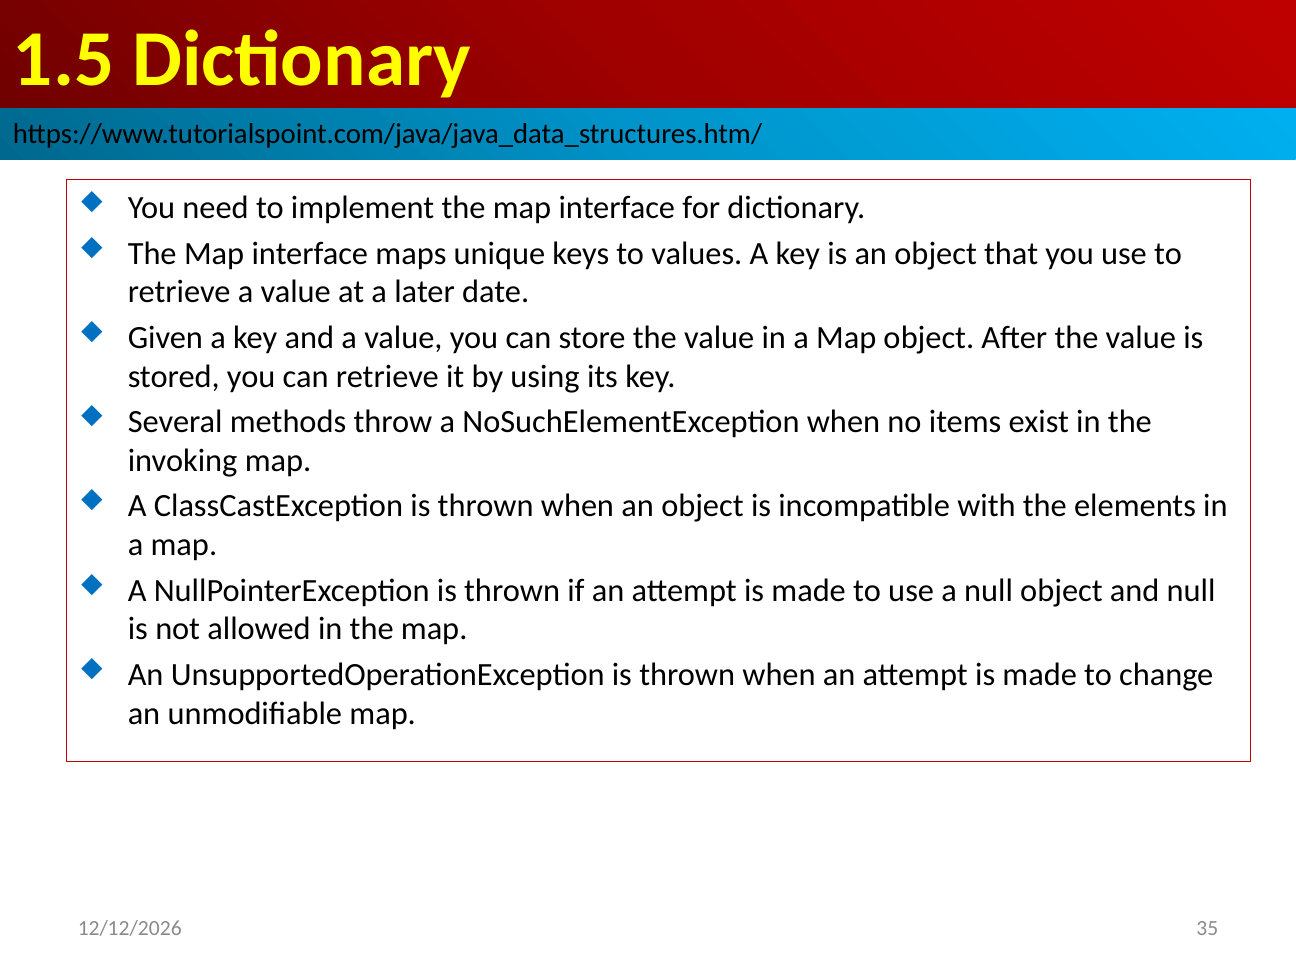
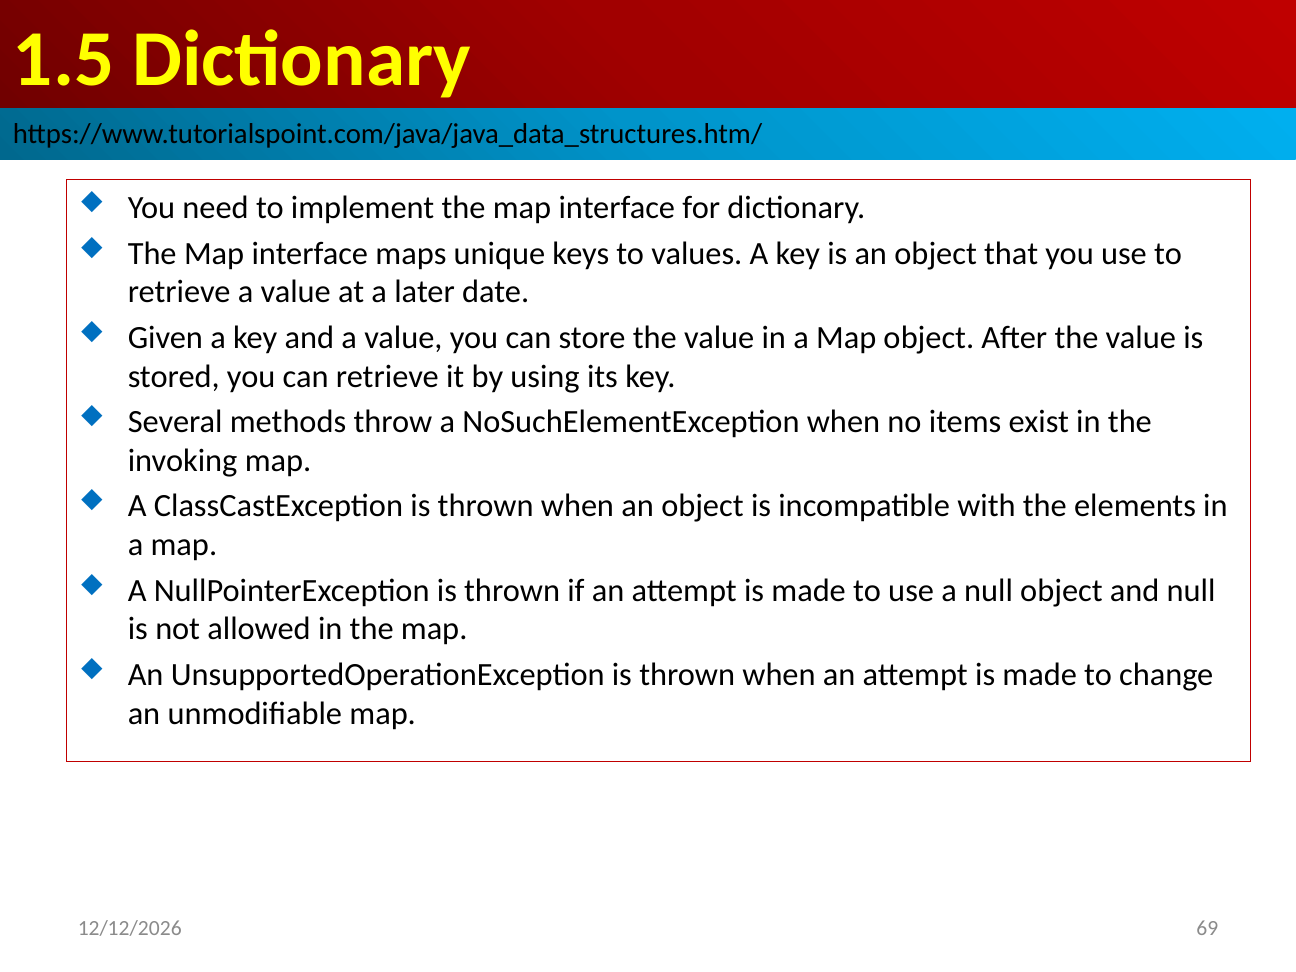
35: 35 -> 69 (1207, 928)
